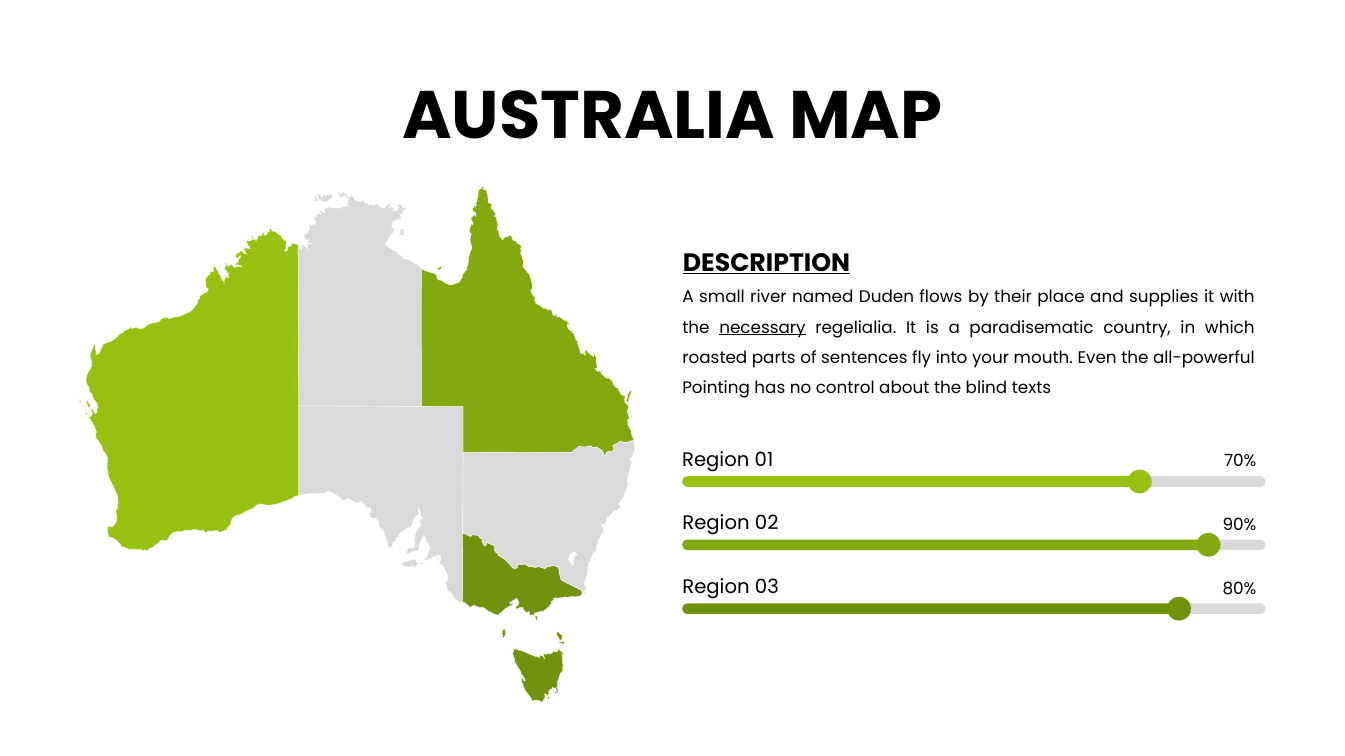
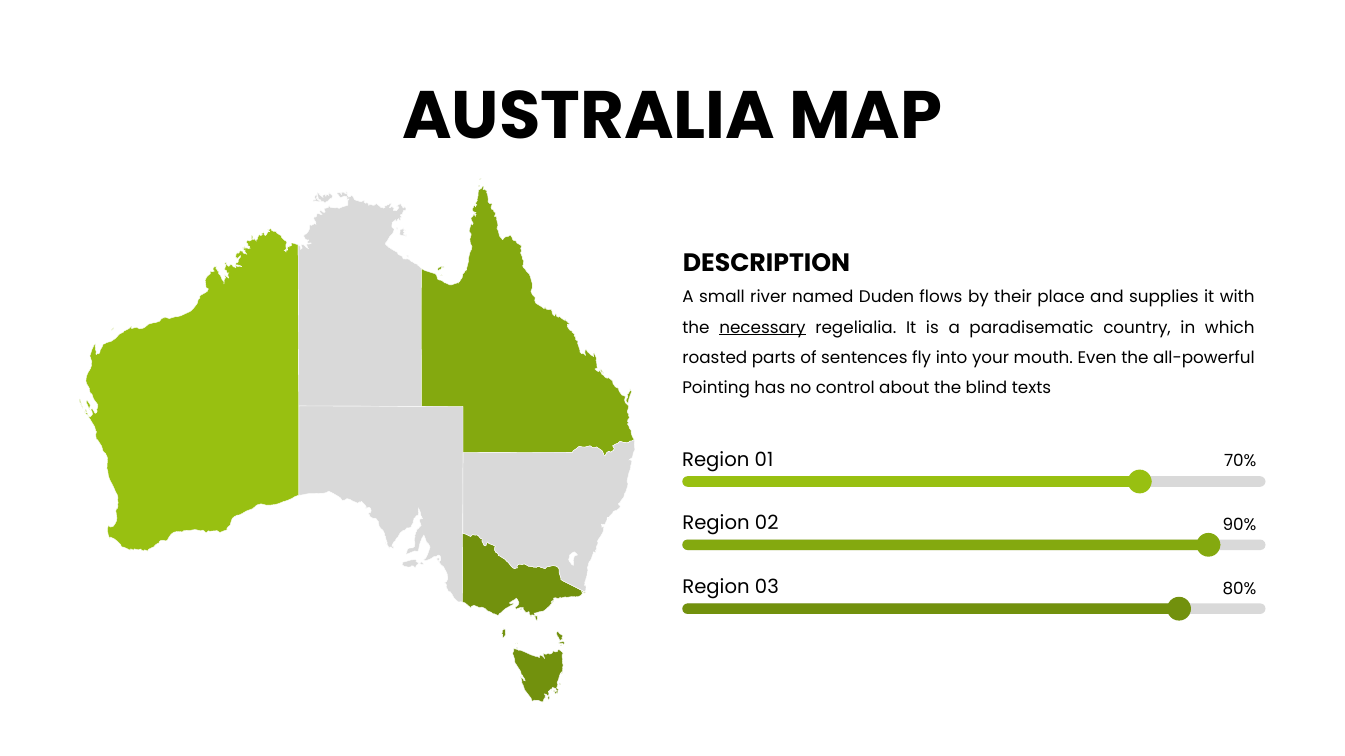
DESCRIPTION underline: present -> none (766, 263)
